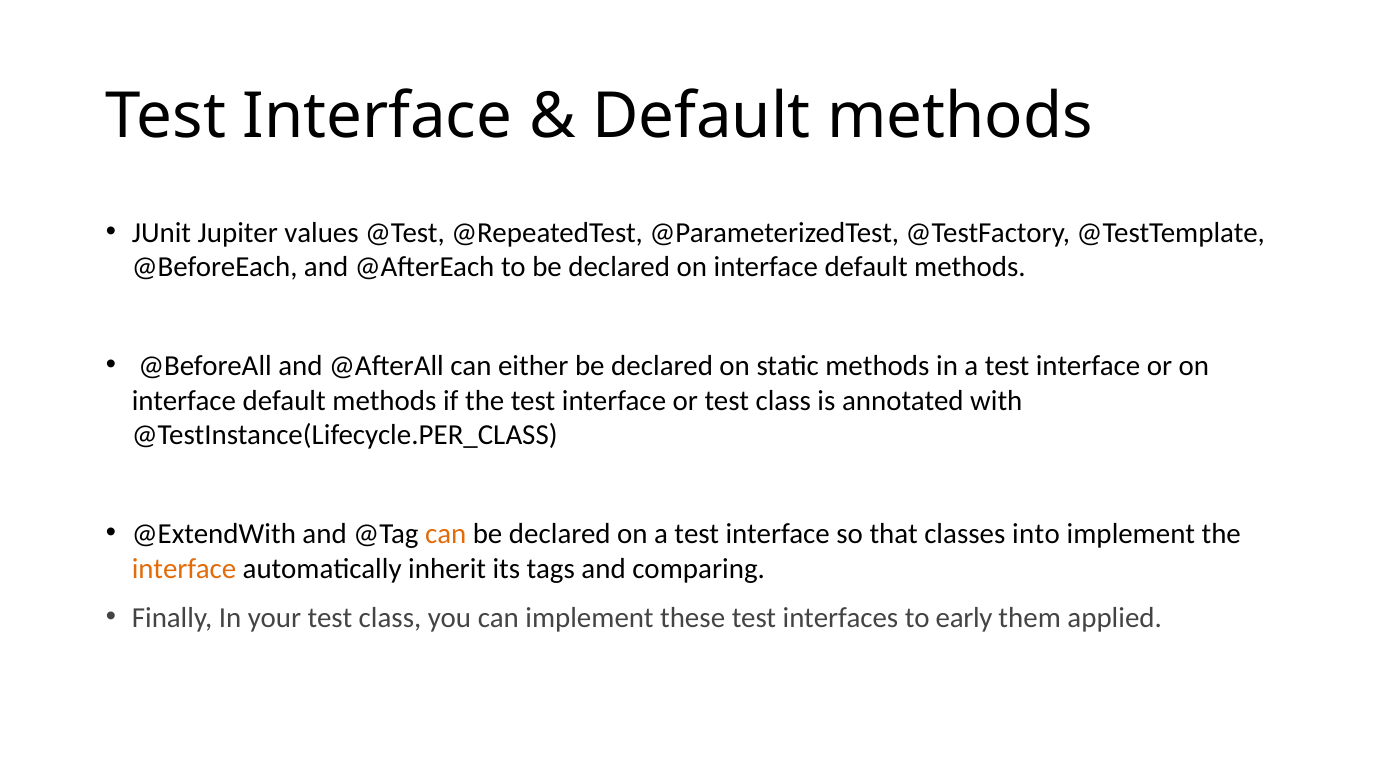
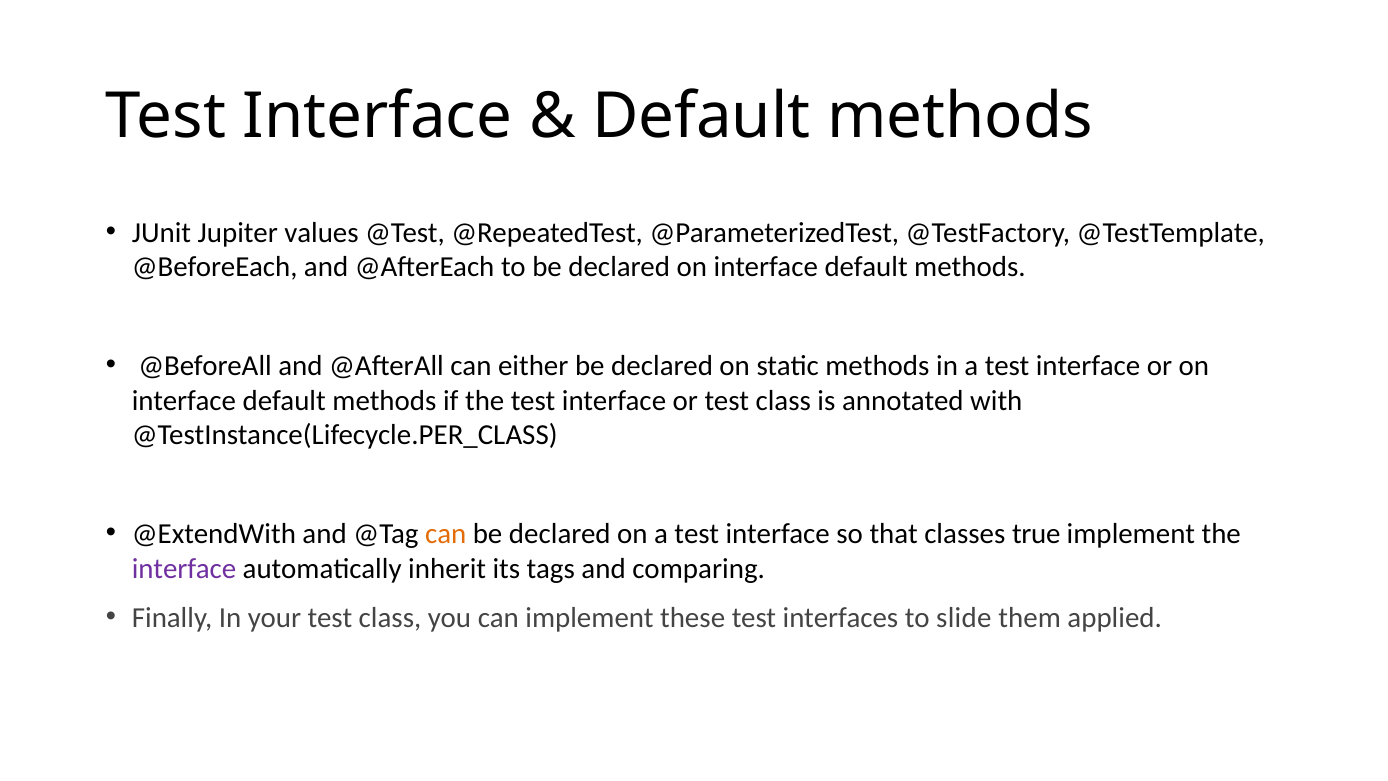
into: into -> true (1036, 534)
interface colour: orange -> purple (184, 568)
early: early -> slide (964, 618)
